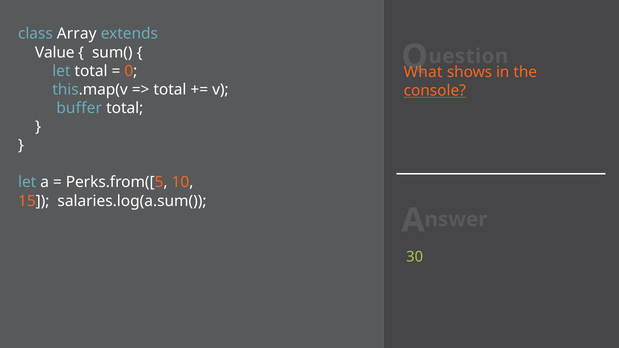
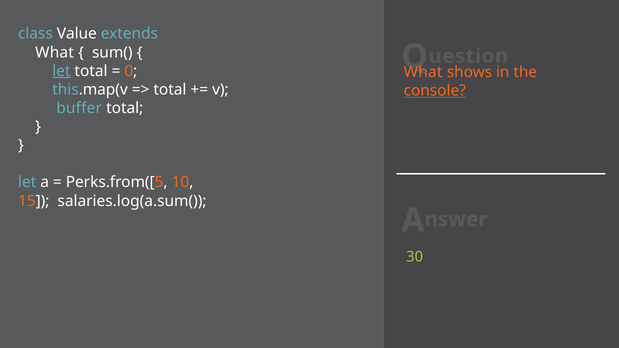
Array: Array -> Value (77, 34)
Value: Value -> What (55, 52)
let underline: none -> present (61, 71)
